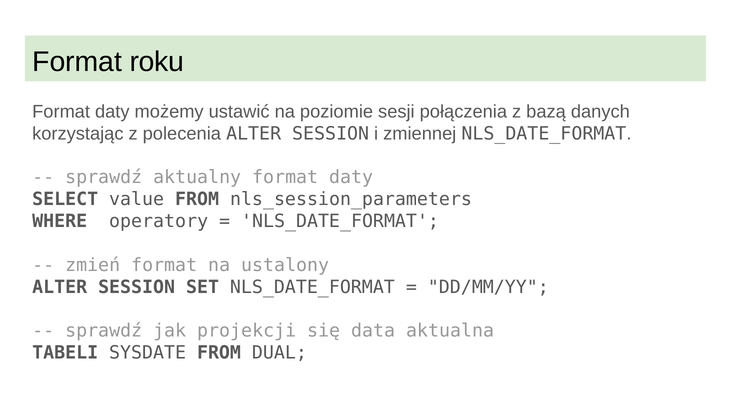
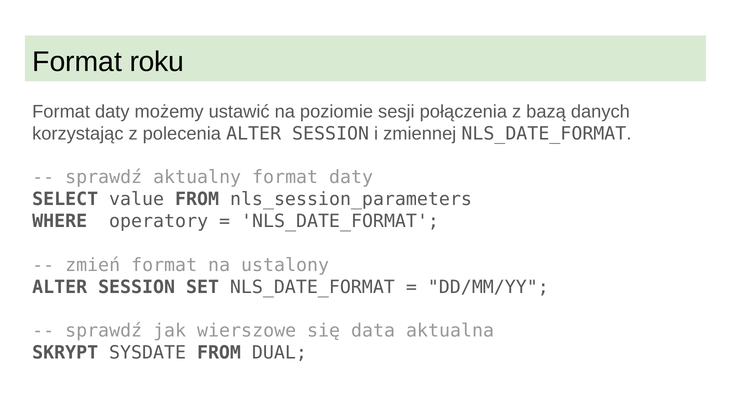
projekcji: projekcji -> wierszowe (247, 331)
TABELI: TABELI -> SKRYPT (65, 353)
